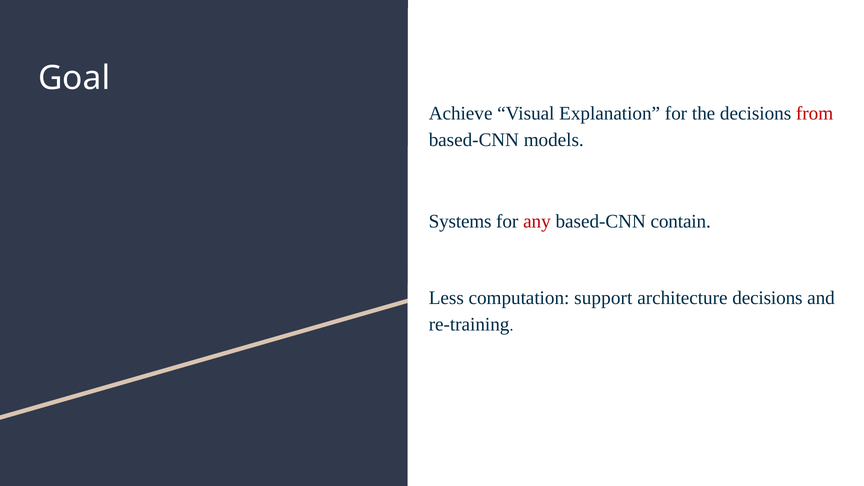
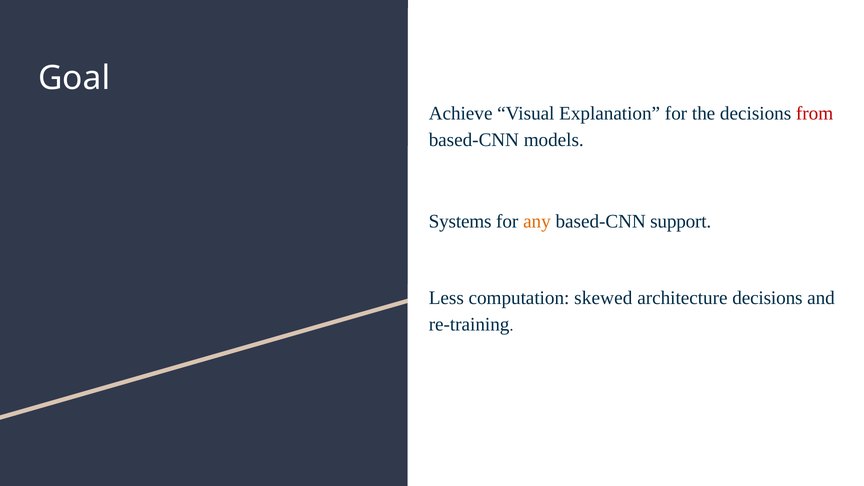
any colour: red -> orange (537, 221)
contain: contain -> support (681, 221)
support: support -> skewed (603, 298)
